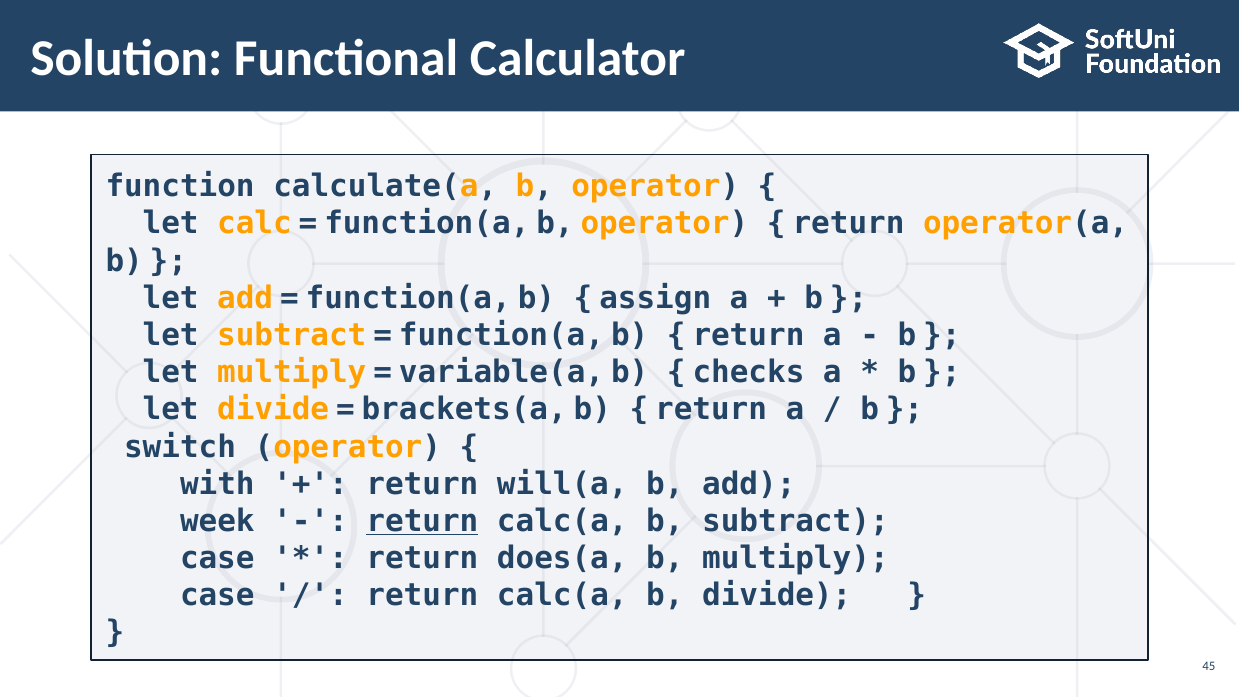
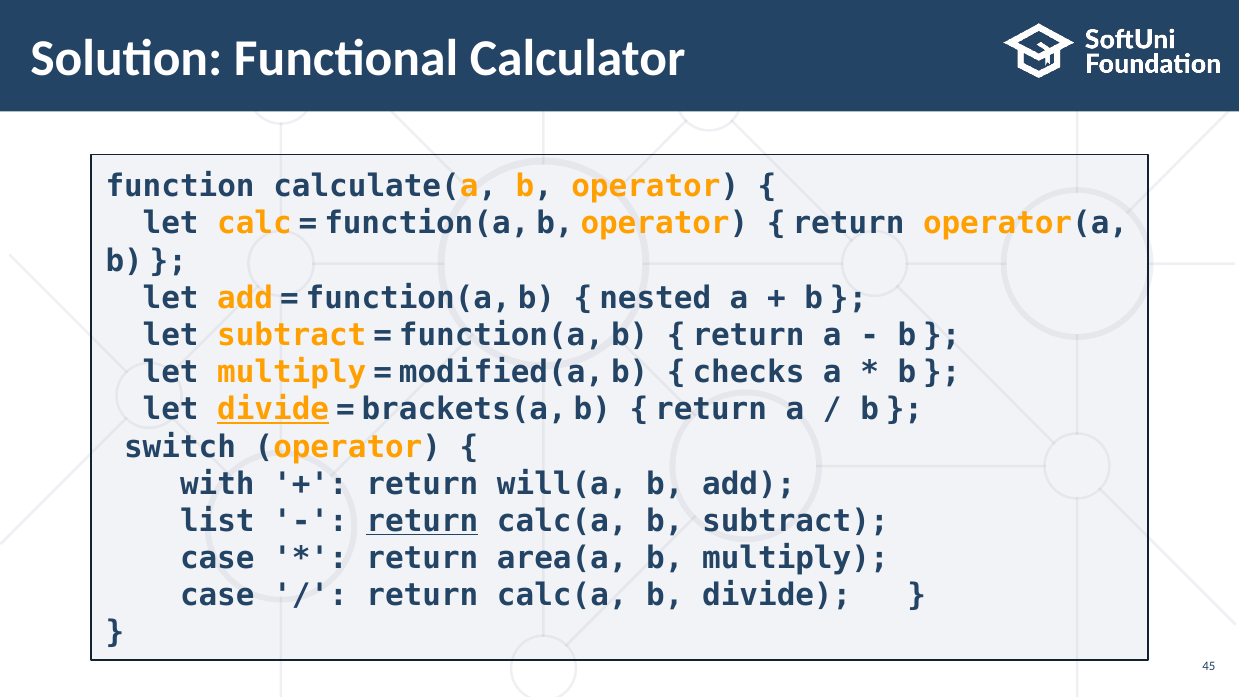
assign: assign -> nested (655, 298)
variable(a: variable(a -> modified(a (502, 373)
divide underline: none -> present (273, 410)
week: week -> list (217, 521)
does(a: does(a -> area(a (562, 558)
